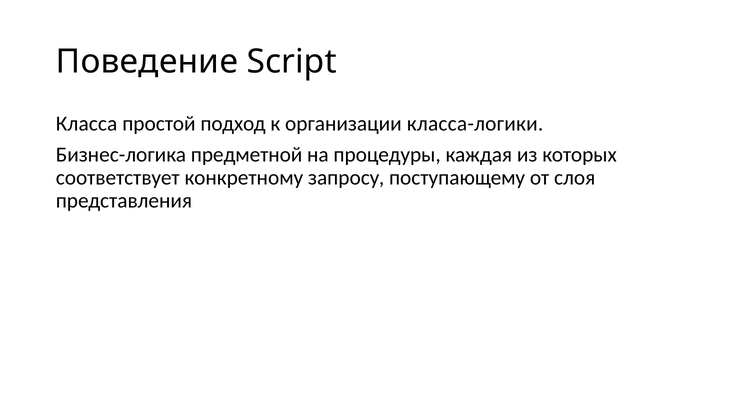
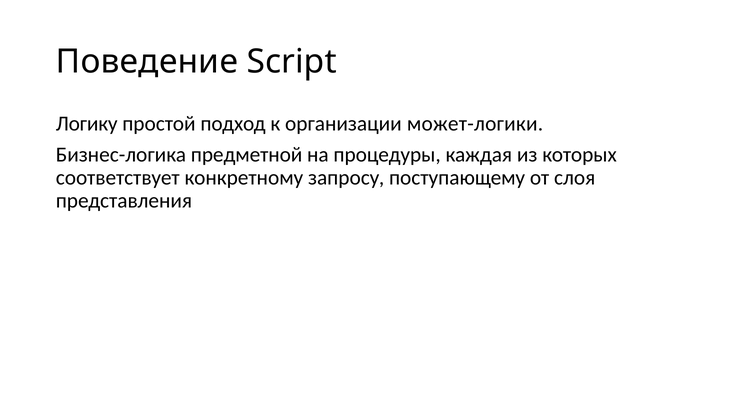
Класса: Класса -> Логику (87, 124)
класса-логики: класса-логики -> может-логики (475, 124)
